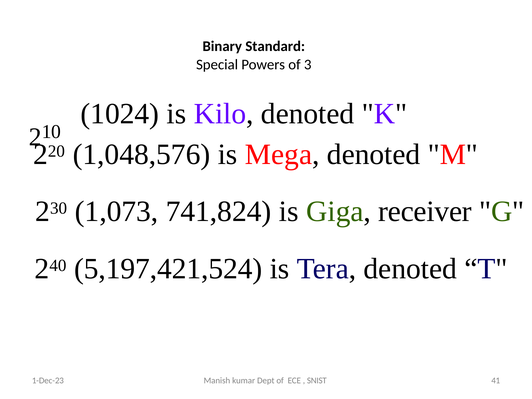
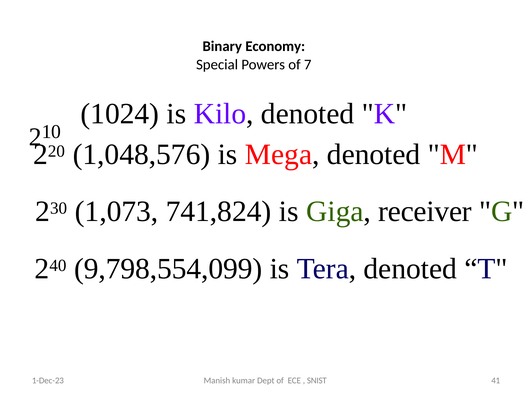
Standard: Standard -> Economy (275, 46)
3: 3 -> 7 (308, 65)
5,197,421,524: 5,197,421,524 -> 9,798,554,099 (168, 269)
